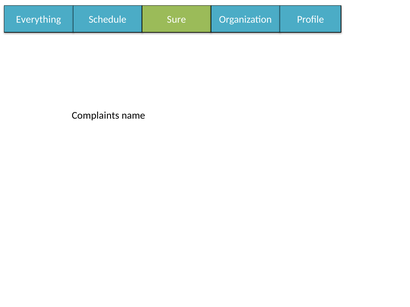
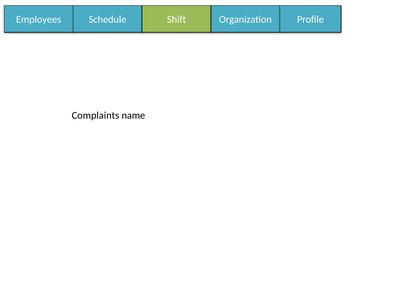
Everything: Everything -> Employees (39, 20)
Sure: Sure -> Shift (176, 20)
